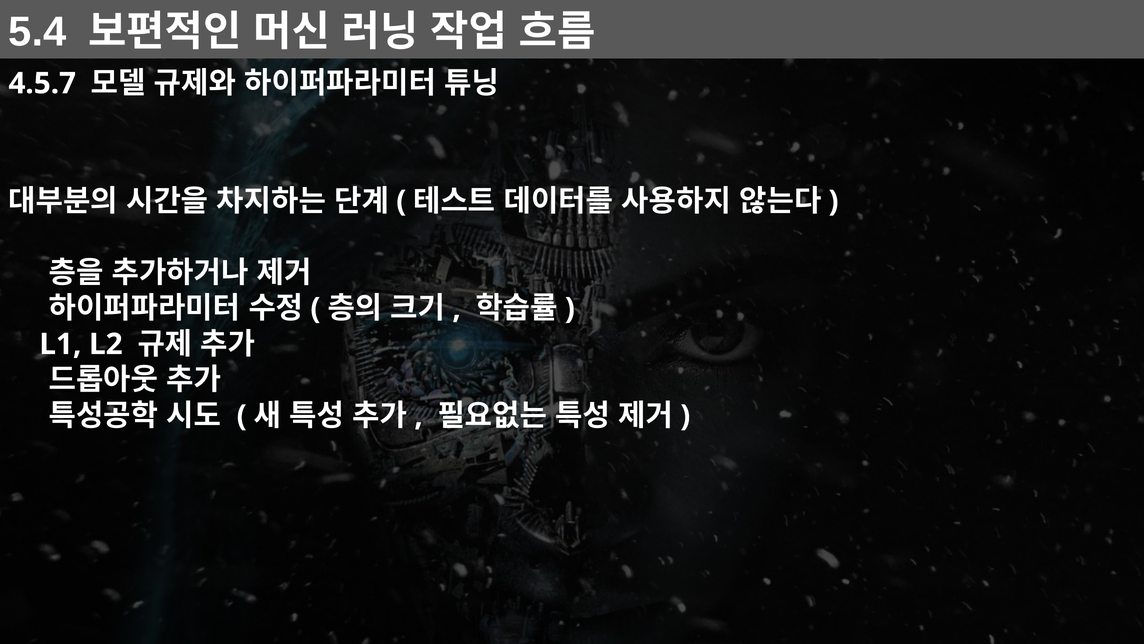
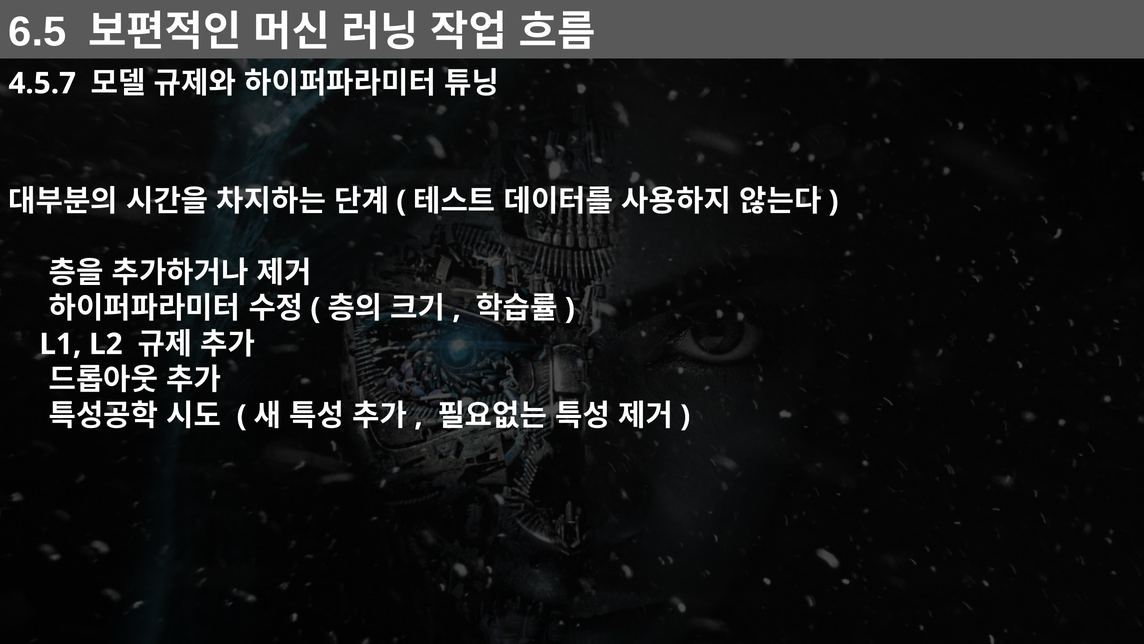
5.4: 5.4 -> 6.5 (37, 32)
